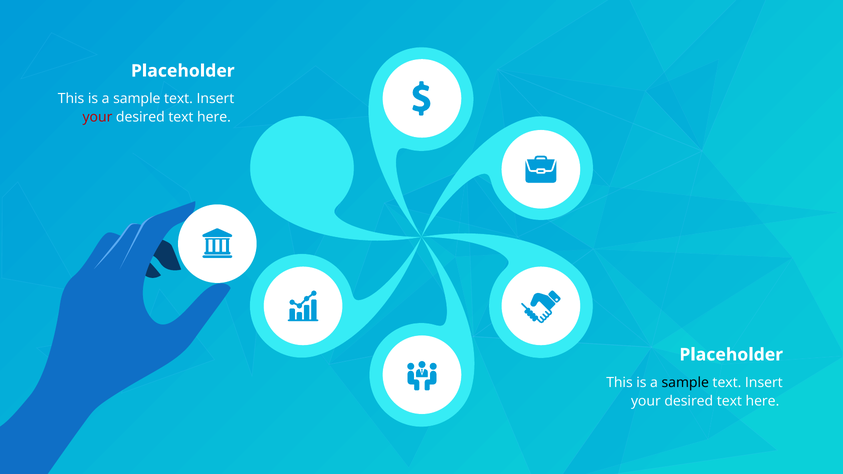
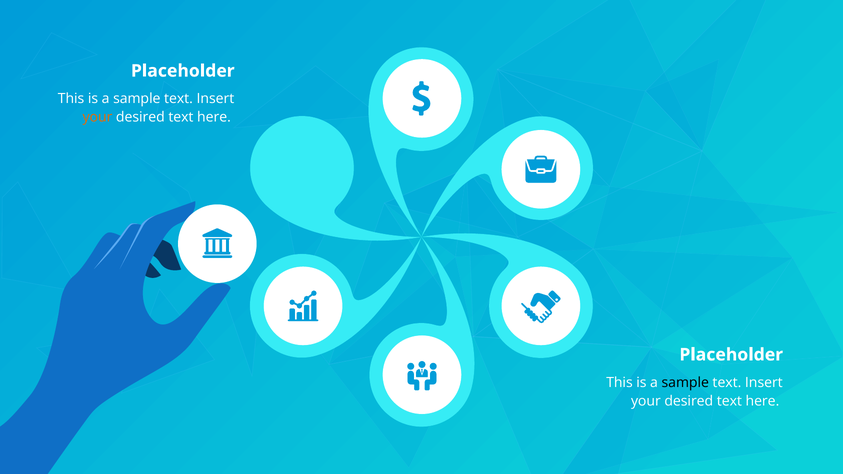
your colour: red -> orange (97, 117)
